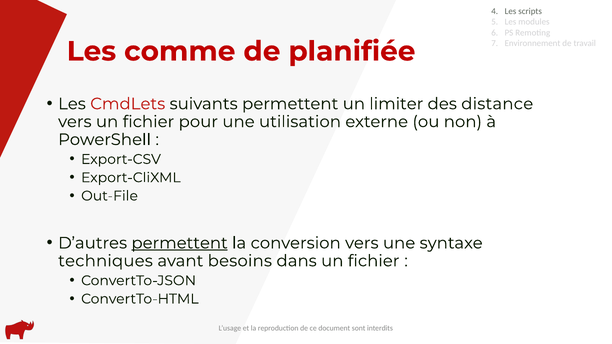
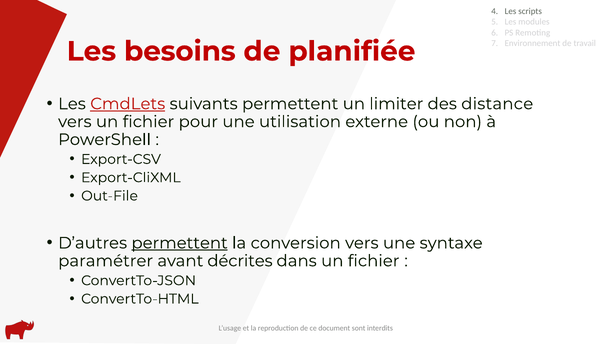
comme: comme -> besoins (180, 51)
CmdLets underline: none -> present (128, 104)
techniques: techniques -> paramétrer (106, 261)
besoins: besoins -> décrites (240, 261)
